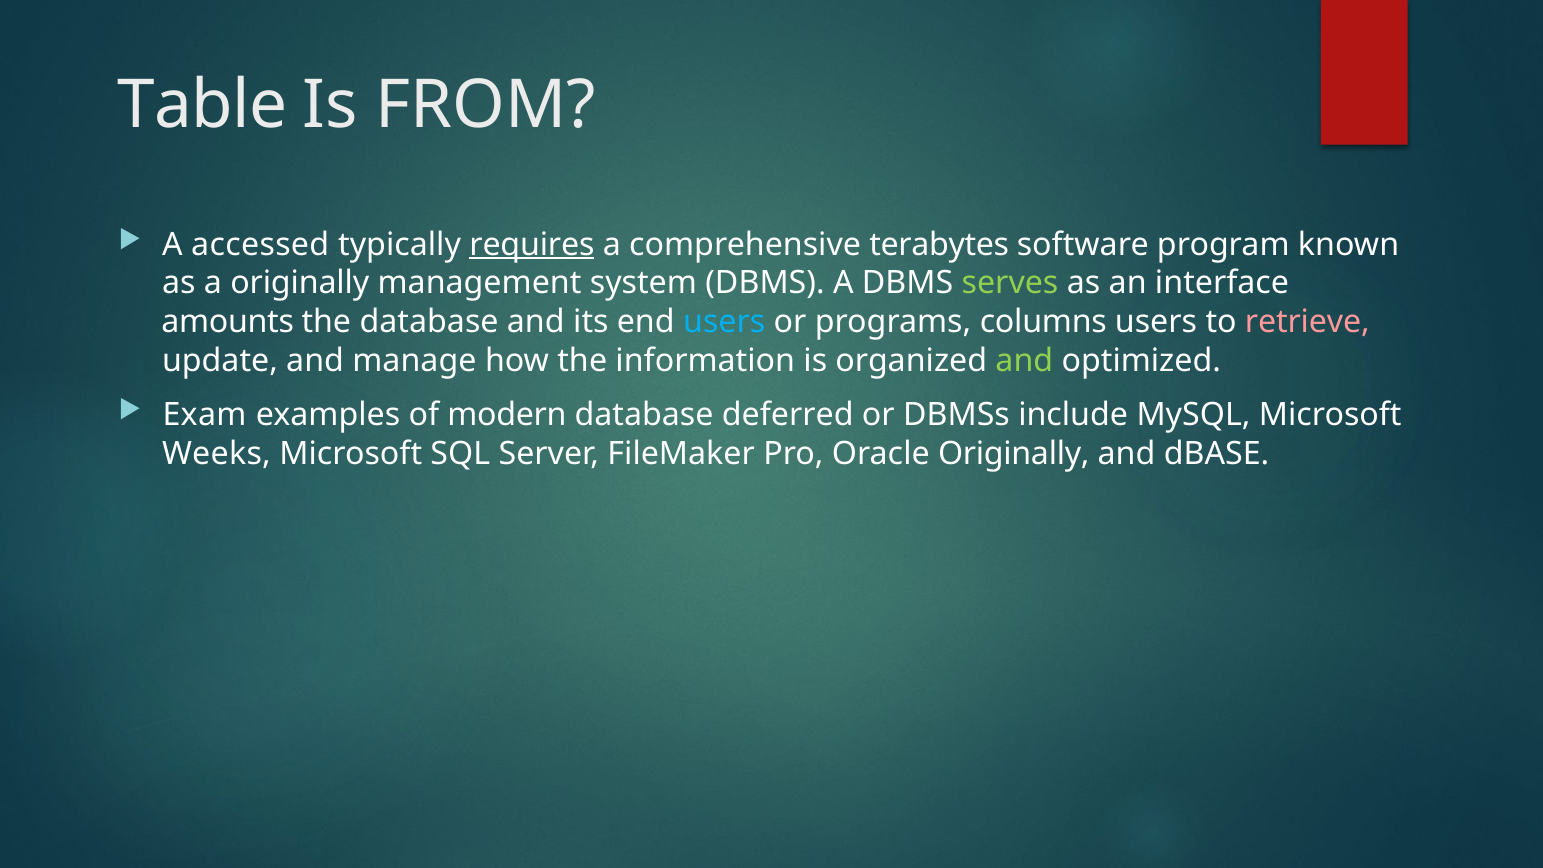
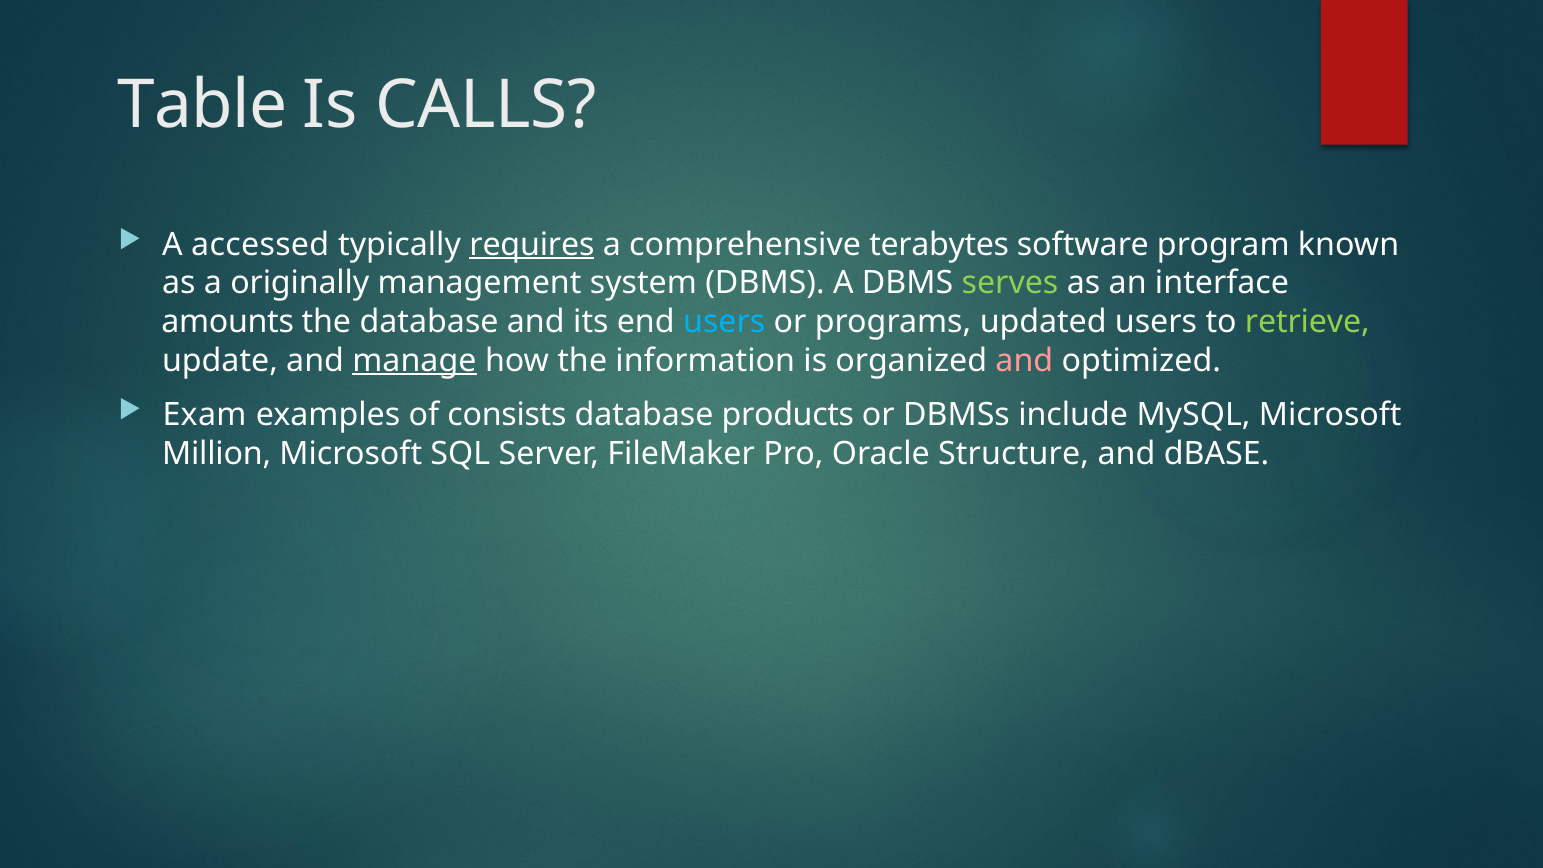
FROM: FROM -> CALLS (486, 105)
columns: columns -> updated (1043, 322)
retrieve colour: pink -> light green (1307, 322)
manage underline: none -> present (414, 360)
and colour: light green -> pink (1024, 360)
modern: modern -> consists (507, 415)
deferred: deferred -> products (788, 415)
Weeks: Weeks -> Million (217, 454)
Oracle Originally: Originally -> Structure (1014, 454)
